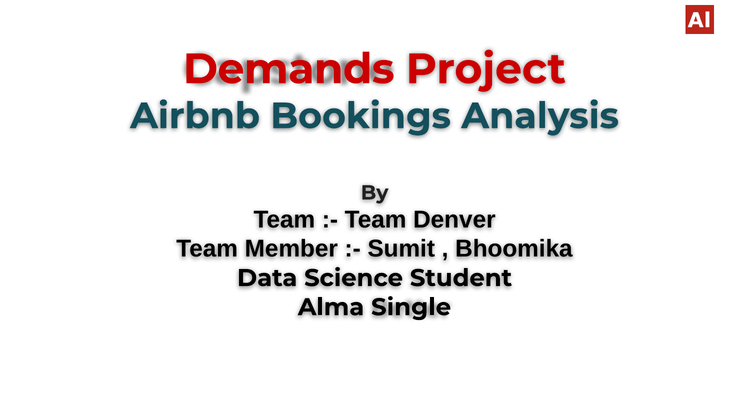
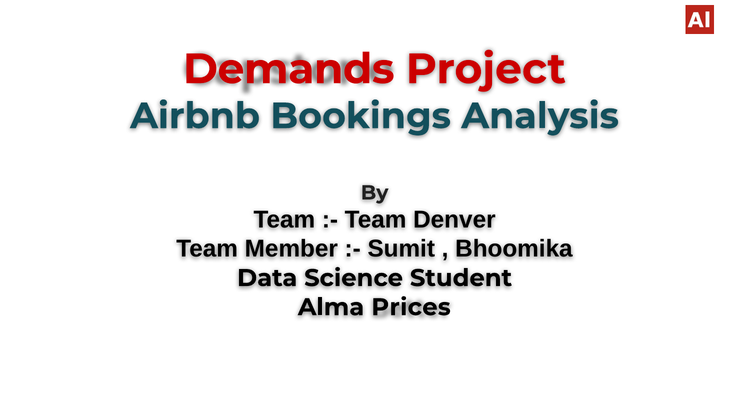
Single: Single -> Prices (411, 307)
